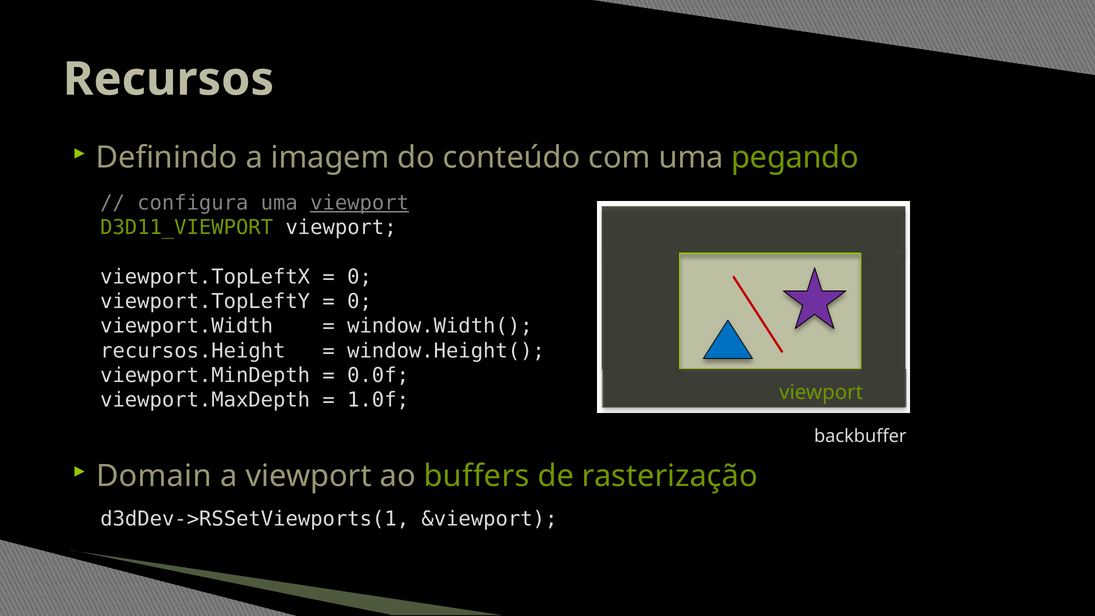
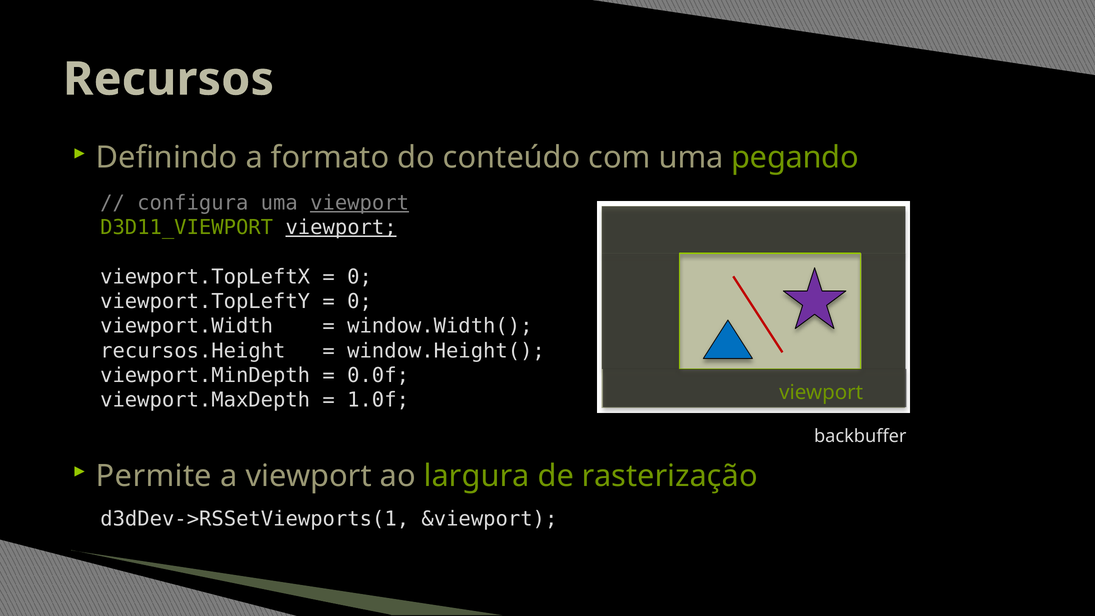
imagem: imagem -> formato (330, 158)
viewport underline: none -> present (341, 228)
Domain: Domain -> Permite (154, 476)
buffers: buffers -> largura (477, 476)
